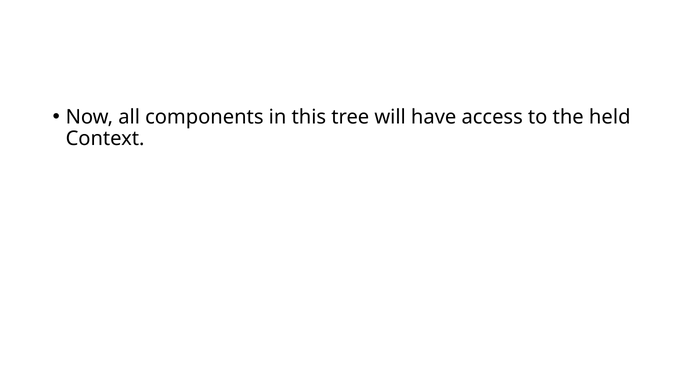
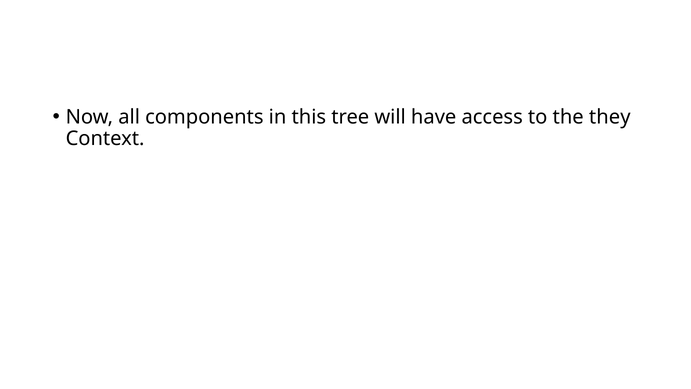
held: held -> they (610, 117)
